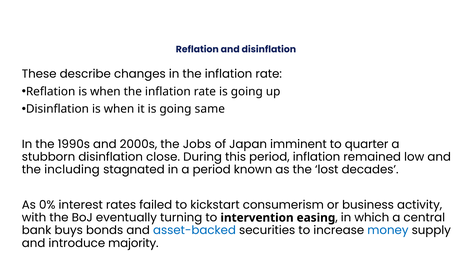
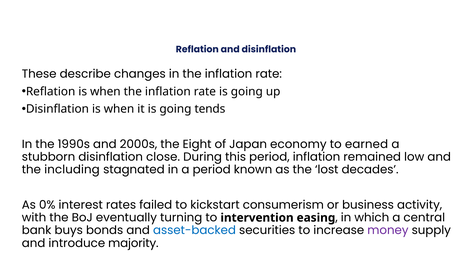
same: same -> tends (210, 109)
Jobs: Jobs -> Eight (197, 145)
imminent: imminent -> economy (298, 145)
quarter: quarter -> earned (367, 145)
money colour: blue -> purple (388, 231)
